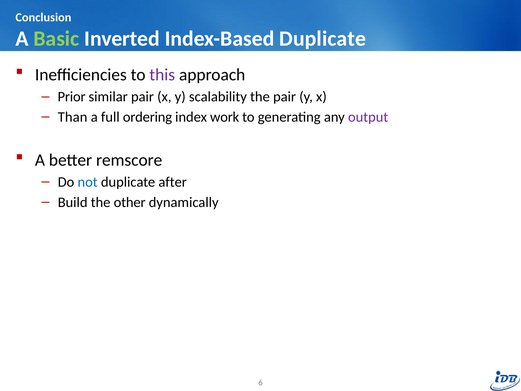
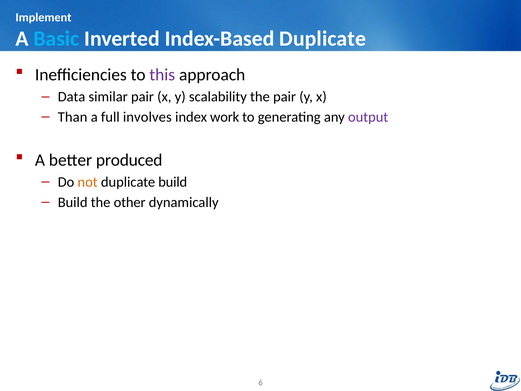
Conclusion: Conclusion -> Implement (43, 17)
Basic colour: light green -> light blue (56, 39)
Prior: Prior -> Data (72, 97)
ordering: ordering -> involves (147, 117)
remscore: remscore -> produced (129, 160)
not colour: blue -> orange (88, 182)
duplicate after: after -> build (173, 182)
